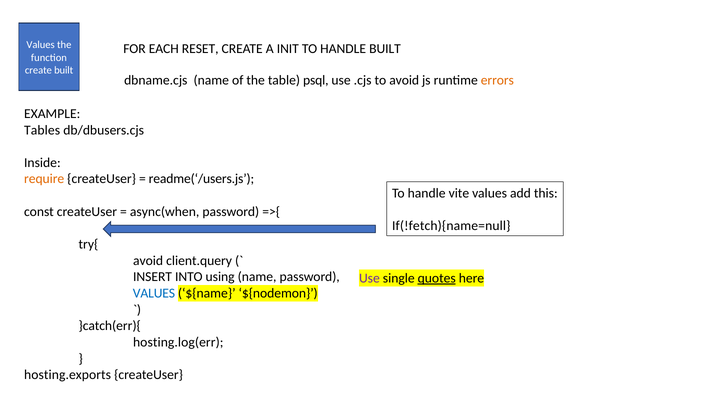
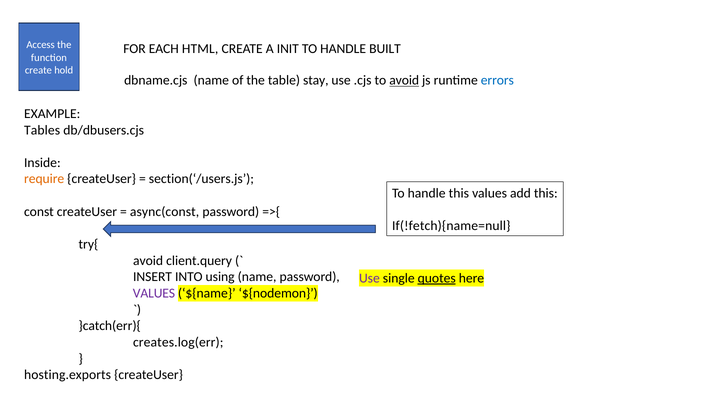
Values: Values -> Access (41, 45)
RESET: RESET -> HTML (200, 49)
create built: built -> hold (64, 70)
psql: psql -> stay (316, 80)
avoid underline: none -> present (404, 80)
errors colour: orange -> blue (497, 80)
readme(‘/users.js: readme(‘/users.js -> section(‘/users.js (201, 179)
handle vite: vite -> this (459, 193)
async(when: async(when -> async(const (165, 212)
VALUES colour: blue -> purple (154, 294)
hosting.log(err: hosting.log(err -> creates.log(err (178, 343)
